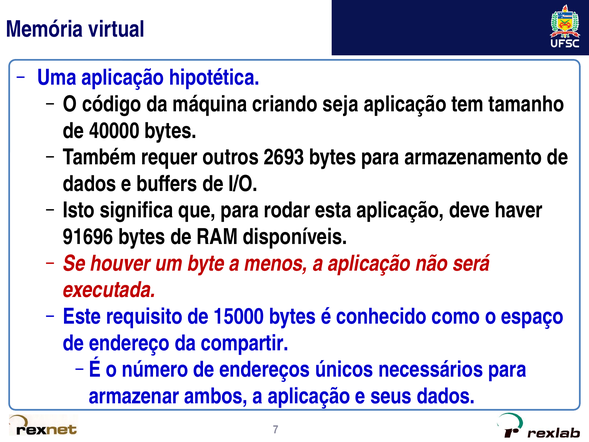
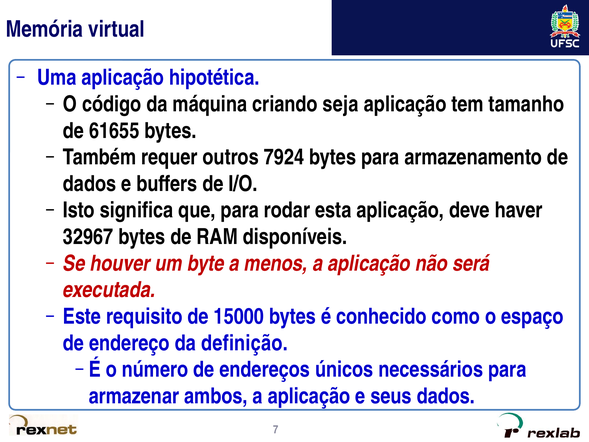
40000: 40000 -> 61655 (114, 131)
2693: 2693 -> 7924 (284, 157)
91696: 91696 -> 32967 (88, 237)
compartir: compartir -> definição (244, 343)
